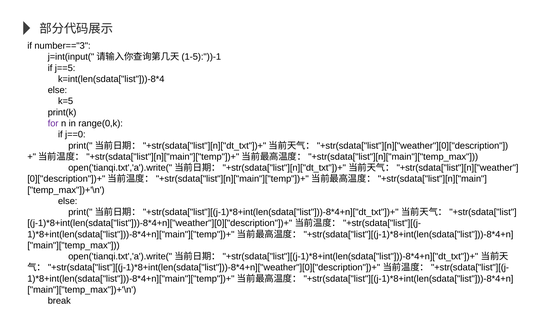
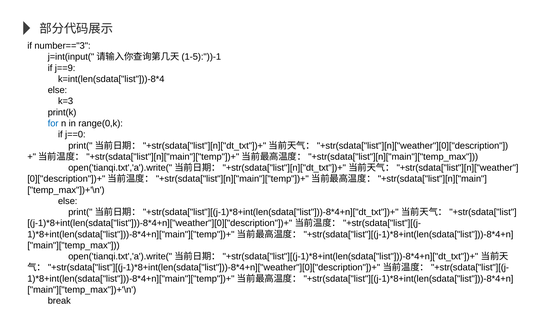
j==5: j==5 -> j==9 (65, 68)
k=5: k=5 -> k=3 (66, 101)
for colour: purple -> blue (53, 123)
